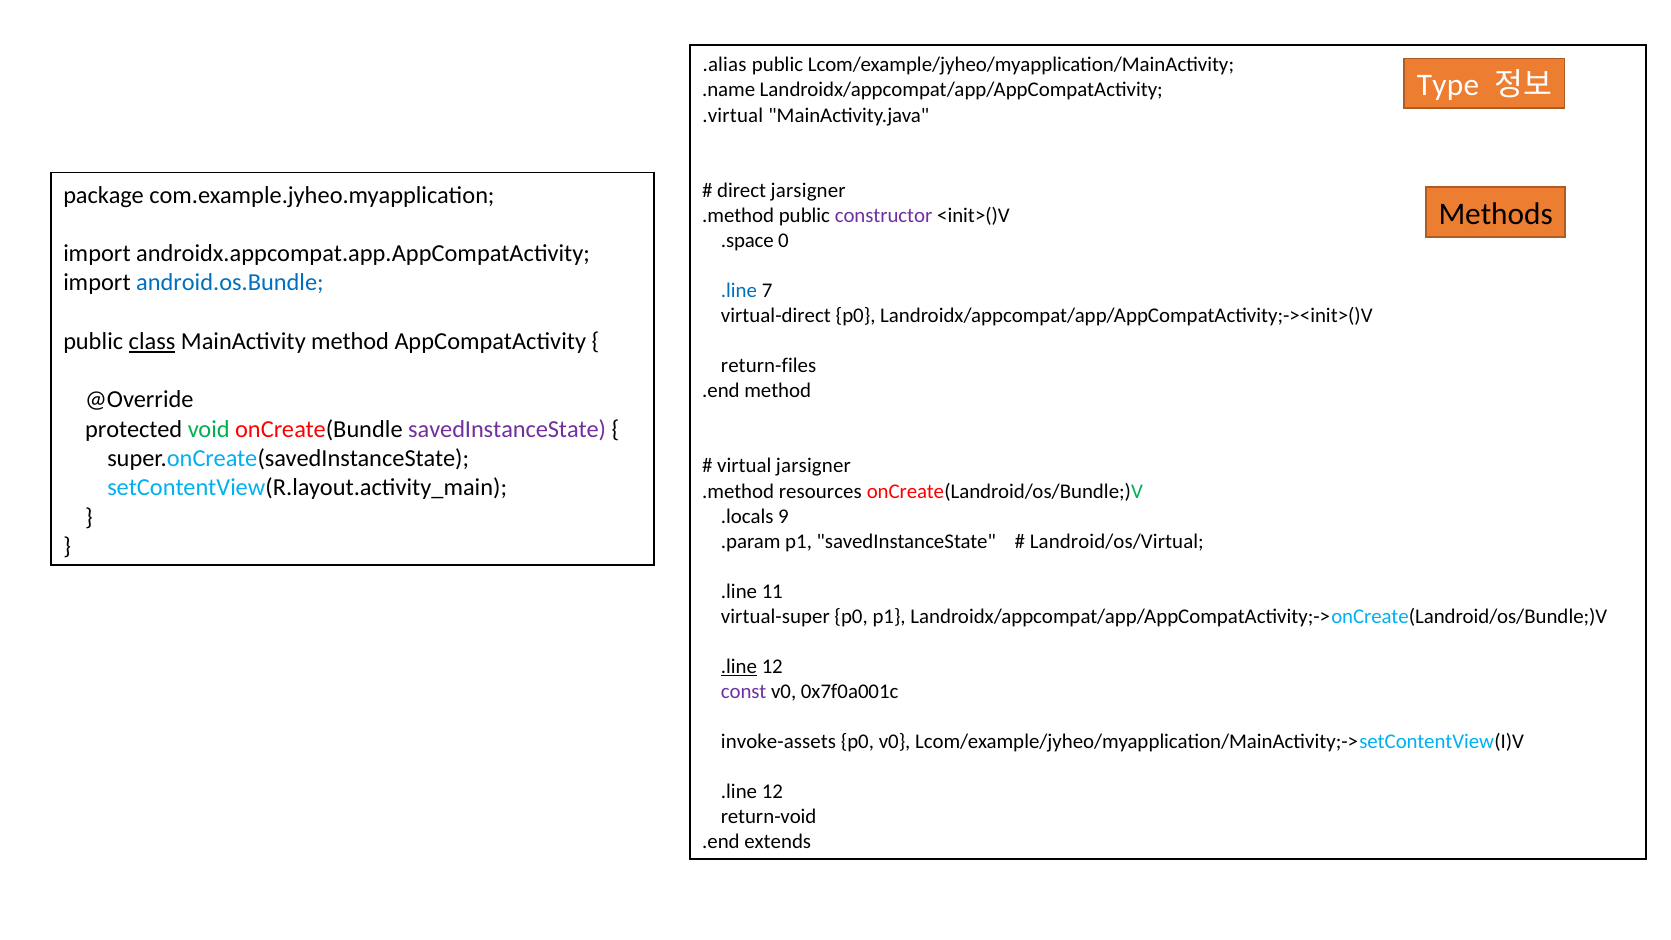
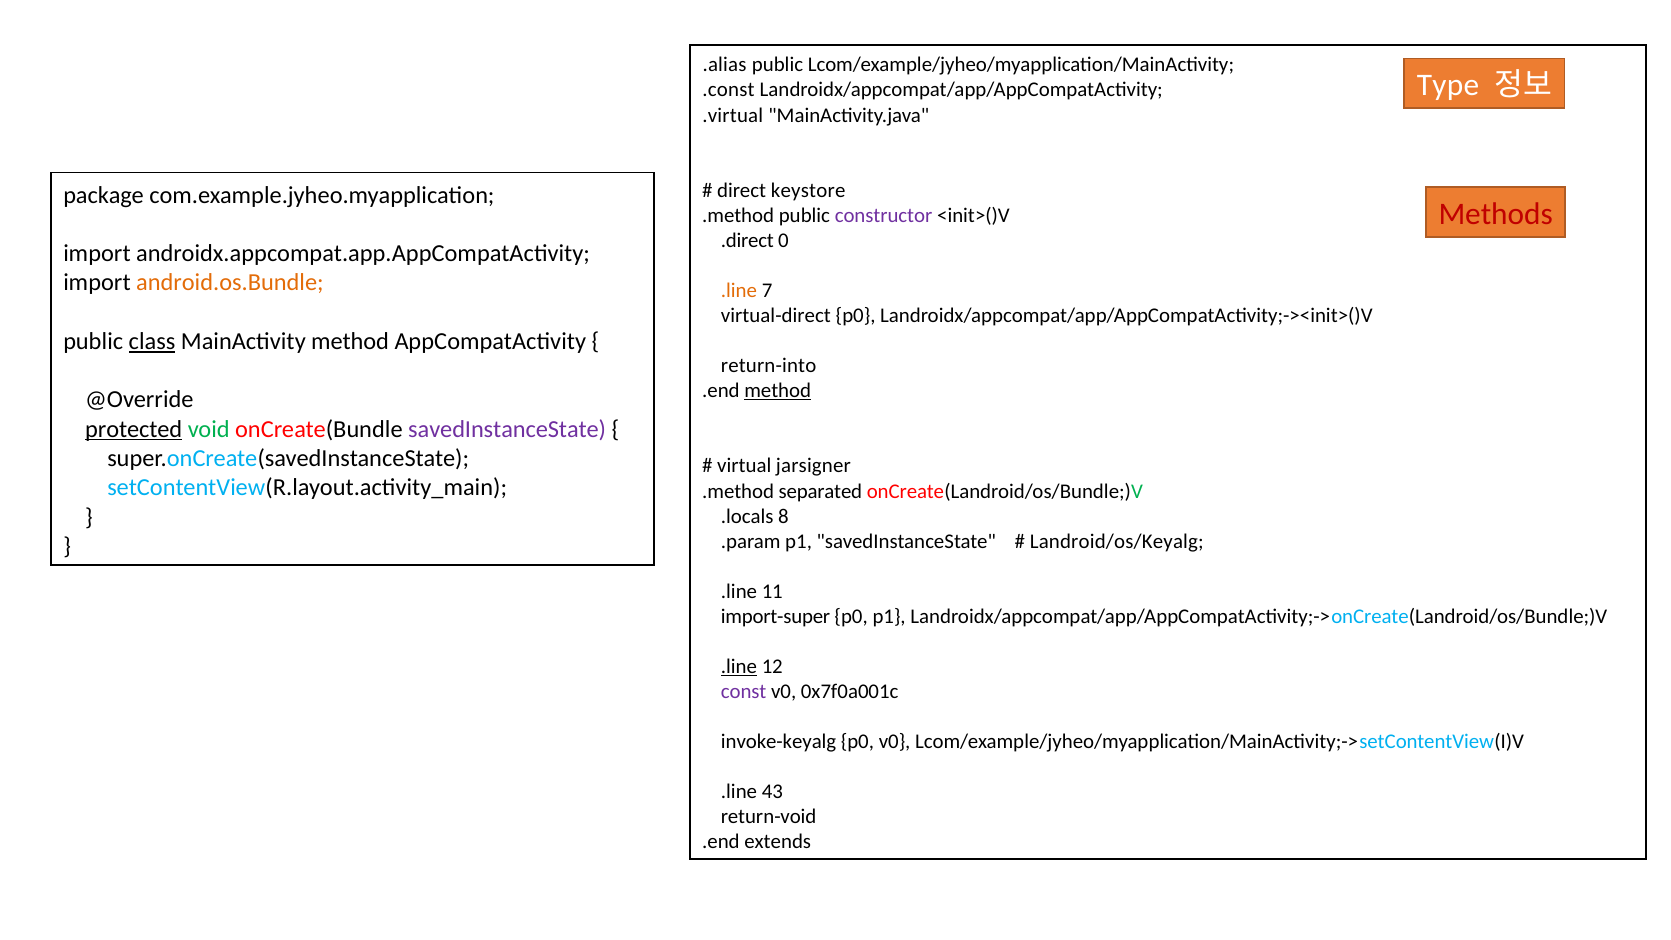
.name: .name -> .const (729, 90)
direct jarsigner: jarsigner -> keystore (808, 190)
Methods colour: black -> red (1496, 214)
.space: .space -> .direct (747, 240)
android.os.Bundle colour: blue -> orange (230, 283)
.line colour: blue -> orange (739, 291)
return-files: return-files -> return-into (769, 366)
method underline: none -> present (778, 391)
protected underline: none -> present (134, 429)
resources: resources -> separated (820, 491)
9: 9 -> 8 (783, 516)
Landroid/os/Virtual: Landroid/os/Virtual -> Landroid/os/Keyalg (1117, 541)
virtual-super: virtual-super -> import-super (775, 616)
invoke-assets: invoke-assets -> invoke-keyalg (779, 742)
12: 12 -> 43 (772, 792)
